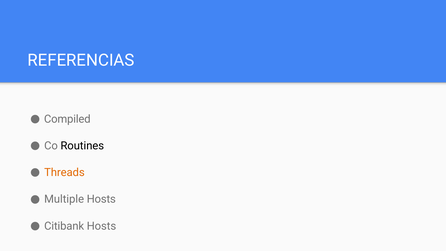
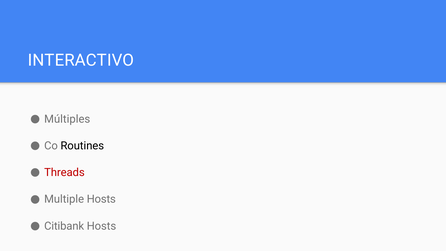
REFERENCIAS: REFERENCIAS -> INTERACTIVO (81, 60)
Compiled: Compiled -> Múltiples (67, 119)
Threads colour: orange -> red (64, 172)
